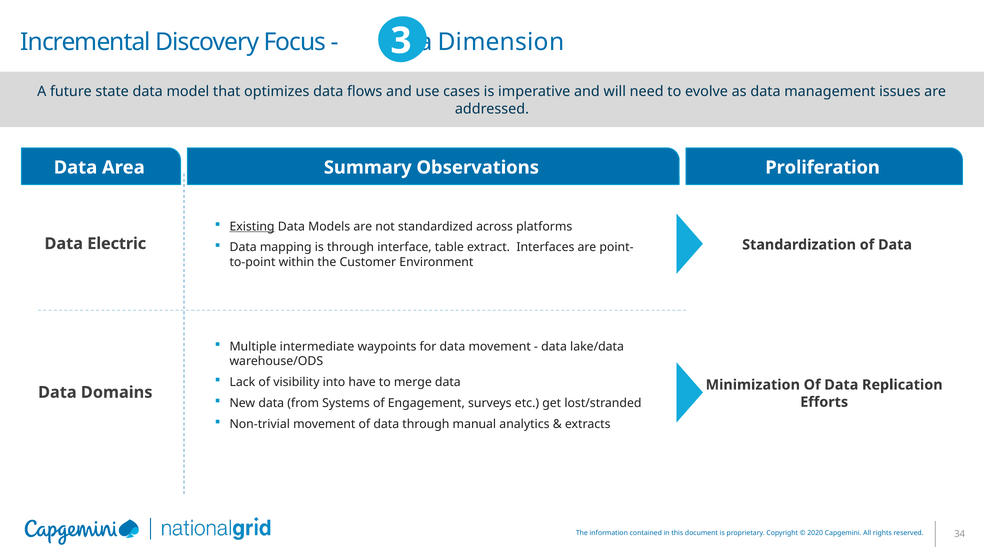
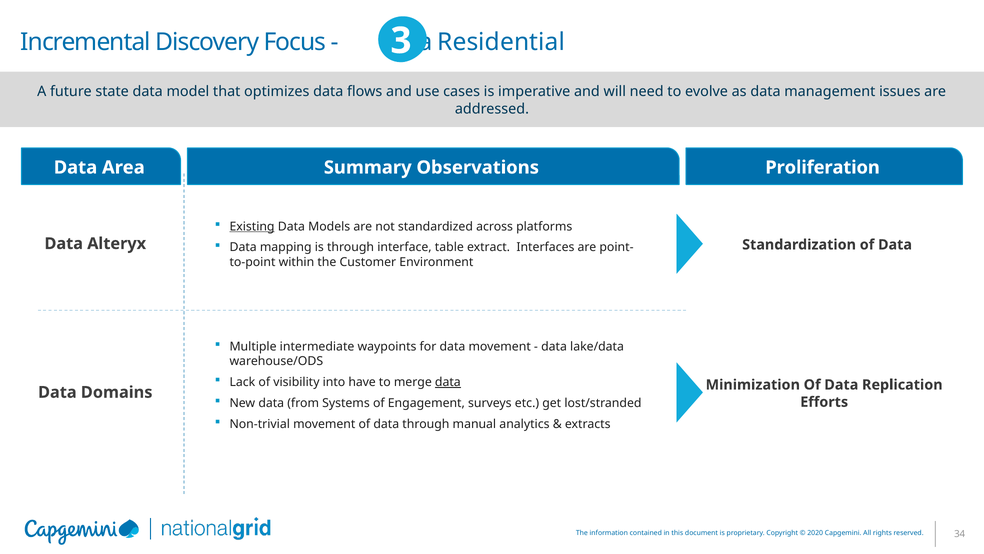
Dimension: Dimension -> Residential (501, 42)
Electric: Electric -> Alteryx (117, 243)
data underline: none -> present (448, 382)
